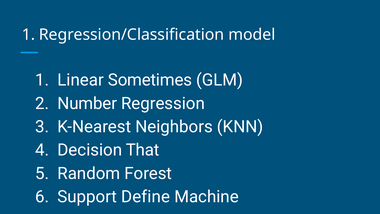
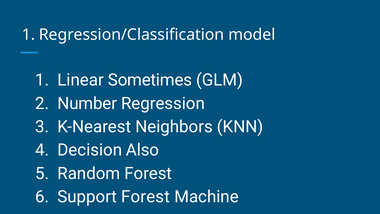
That: That -> Also (143, 150)
Support Define: Define -> Forest (146, 197)
